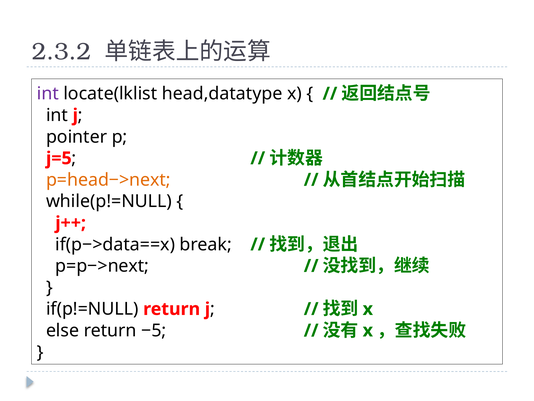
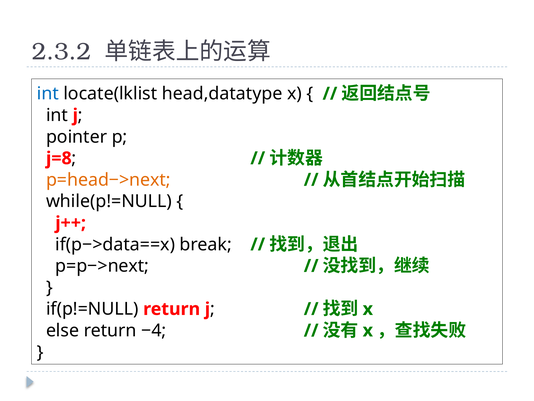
int colour: purple -> blue (48, 94)
j=5: j=5 -> j=8 (59, 158)
−5: −5 -> −4 (154, 330)
